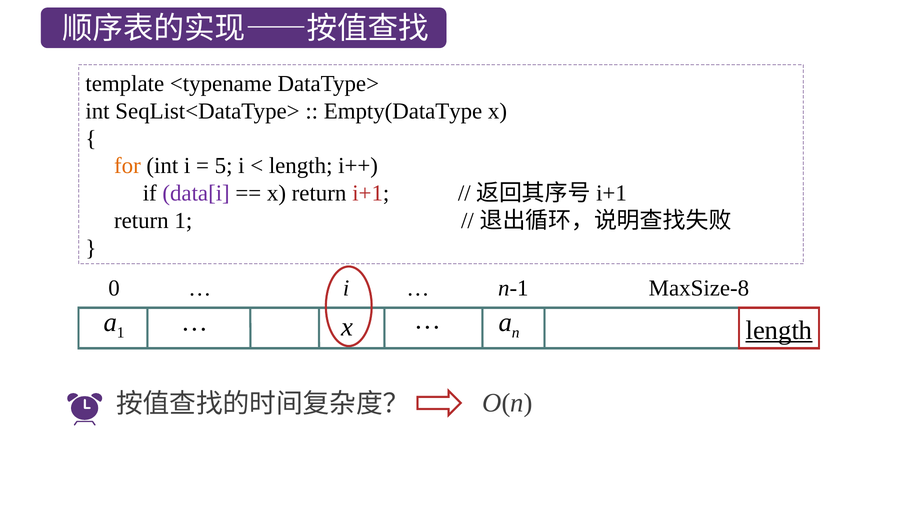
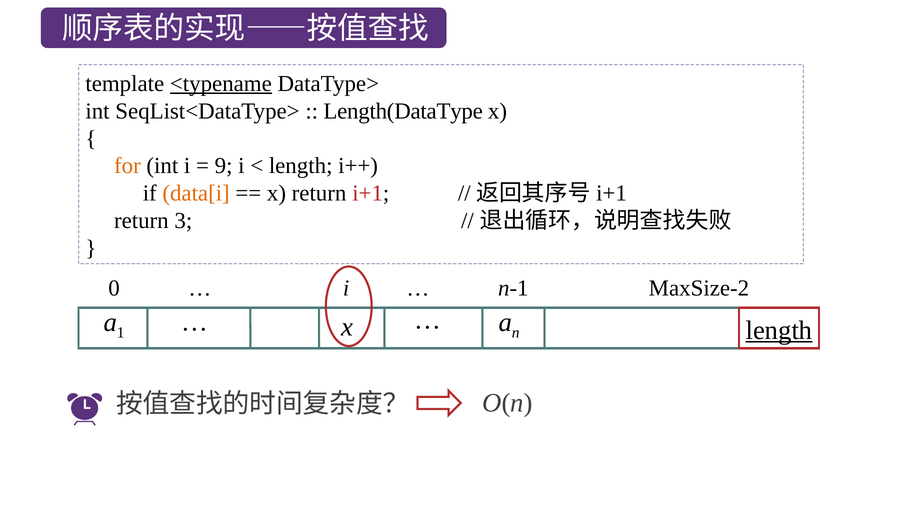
<typename underline: none -> present (221, 84)
Empty(DataType: Empty(DataType -> Length(DataType (403, 111)
5: 5 -> 9 (224, 166)
data[i colour: purple -> orange (196, 193)
return 1: 1 -> 3 (183, 221)
MaxSize-8: MaxSize-8 -> MaxSize-2 (699, 288)
